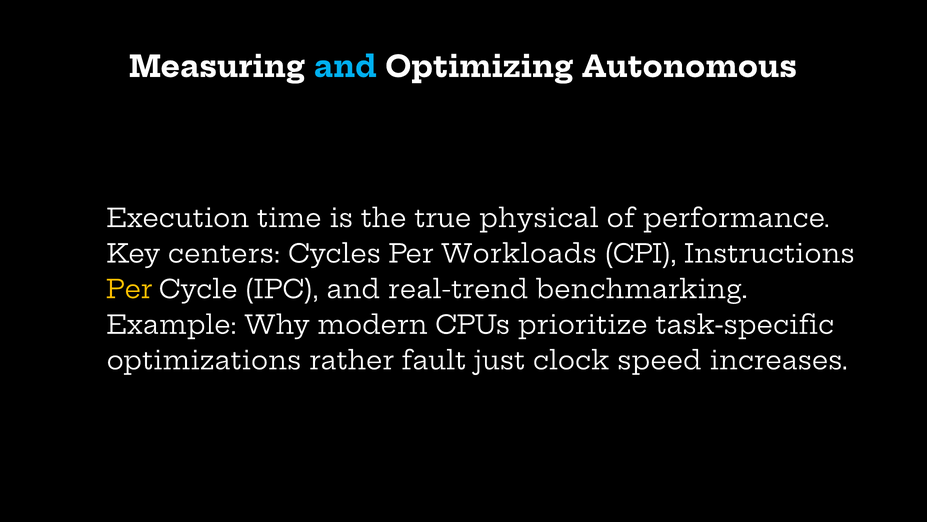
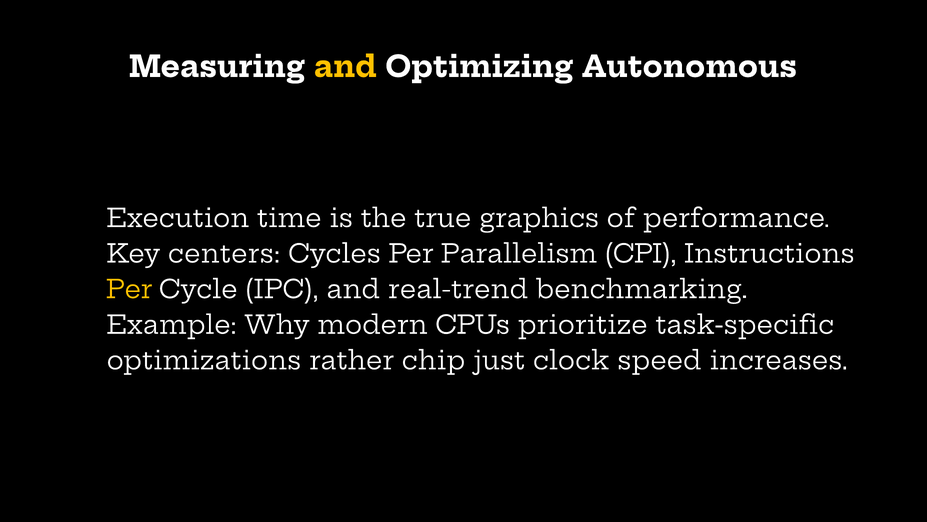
and colour: light blue -> yellow (345, 67)
physical: physical -> graphics (539, 218)
Workloads: Workloads -> Parallelism (519, 254)
fault: fault -> chip (433, 360)
